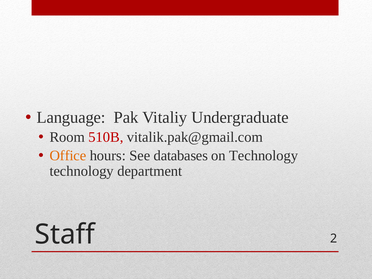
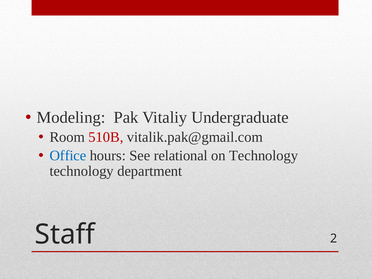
Language: Language -> Modeling (71, 117)
Office colour: orange -> blue (68, 156)
databases: databases -> relational (181, 156)
